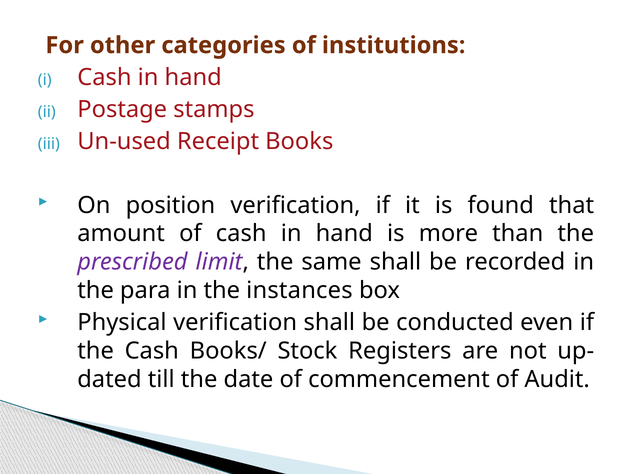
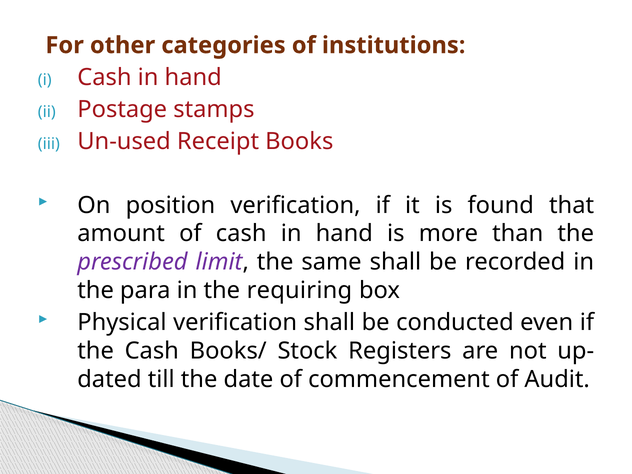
instances: instances -> requiring (299, 291)
